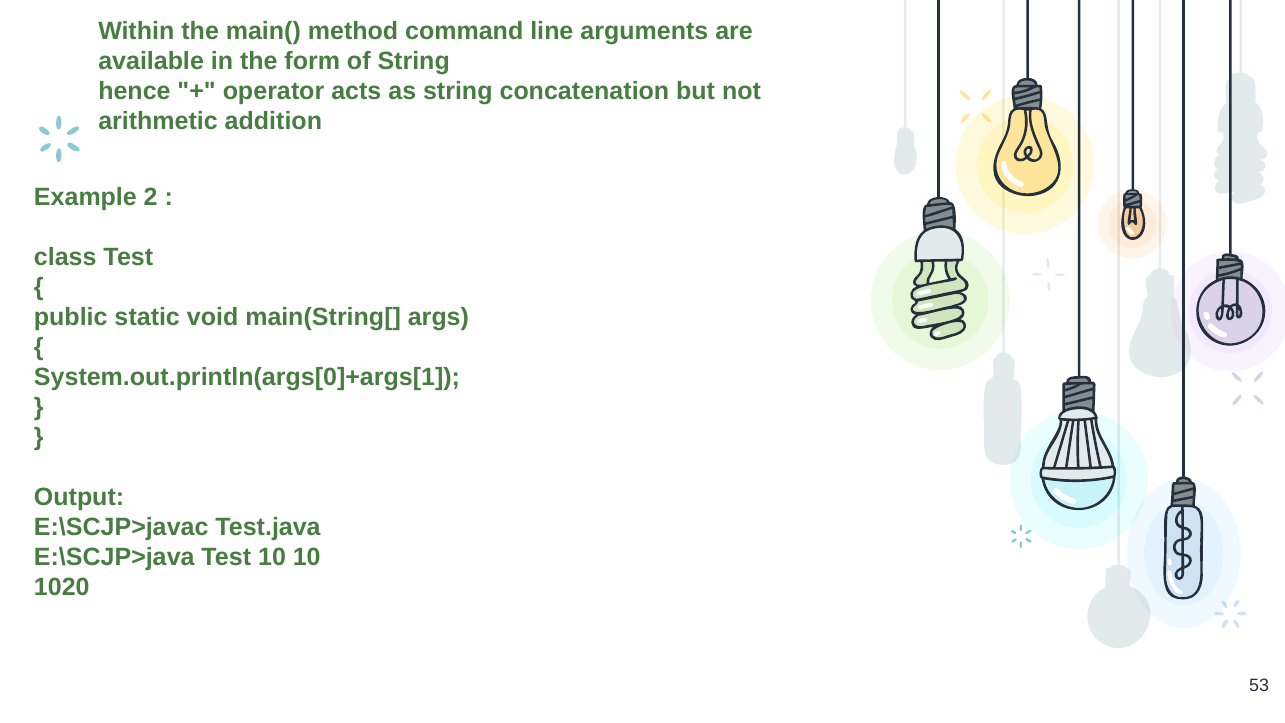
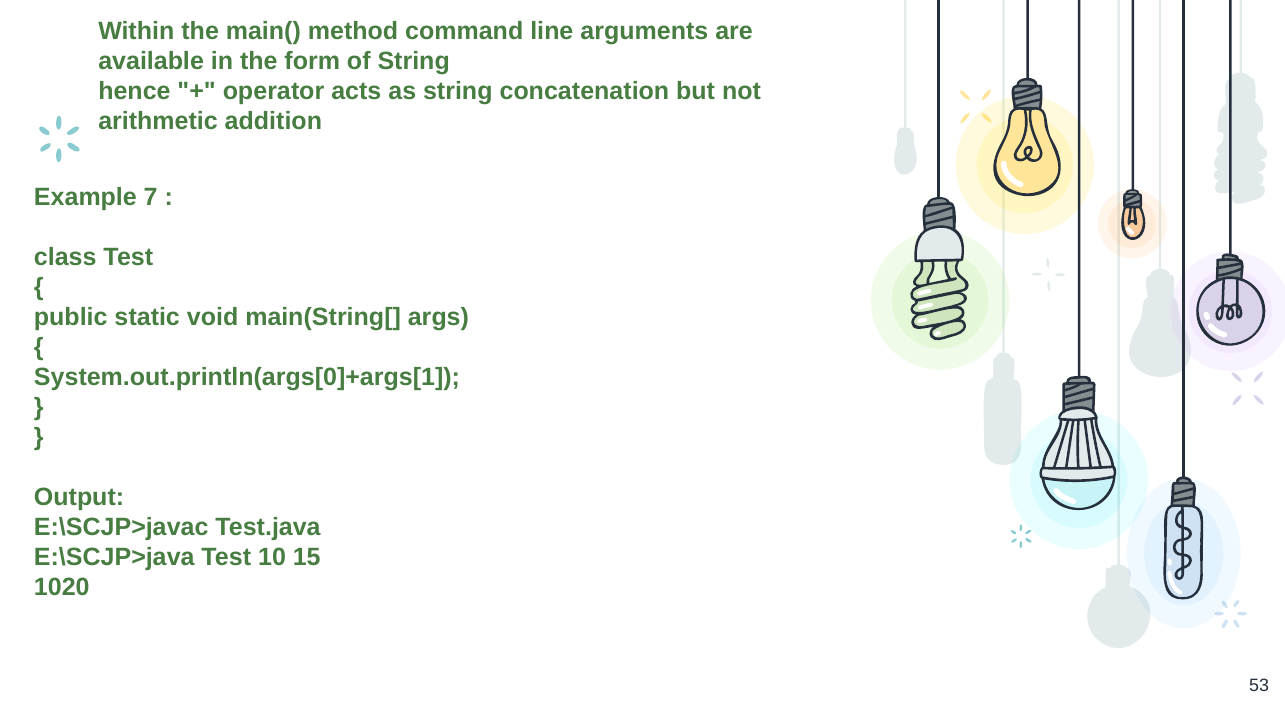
2: 2 -> 7 (151, 197)
10 10: 10 -> 15 (307, 557)
